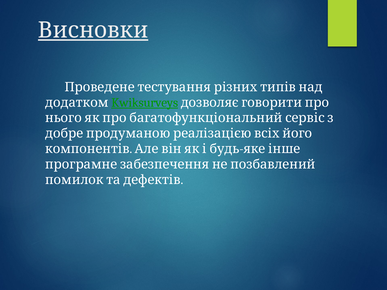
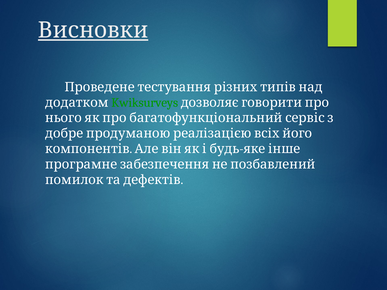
Kwiksurveys underline: present -> none (145, 103)
